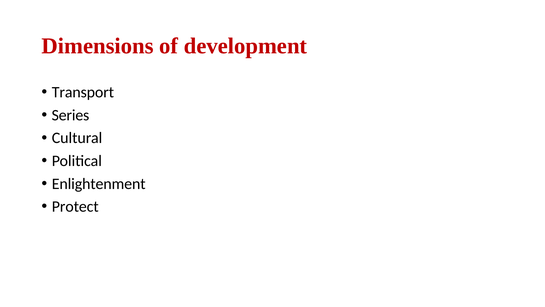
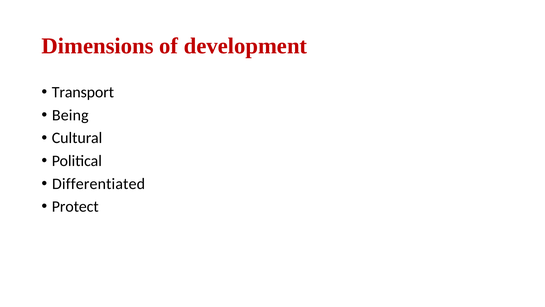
Series: Series -> Being (70, 115)
Enlightenment: Enlightenment -> Differentiated (99, 184)
